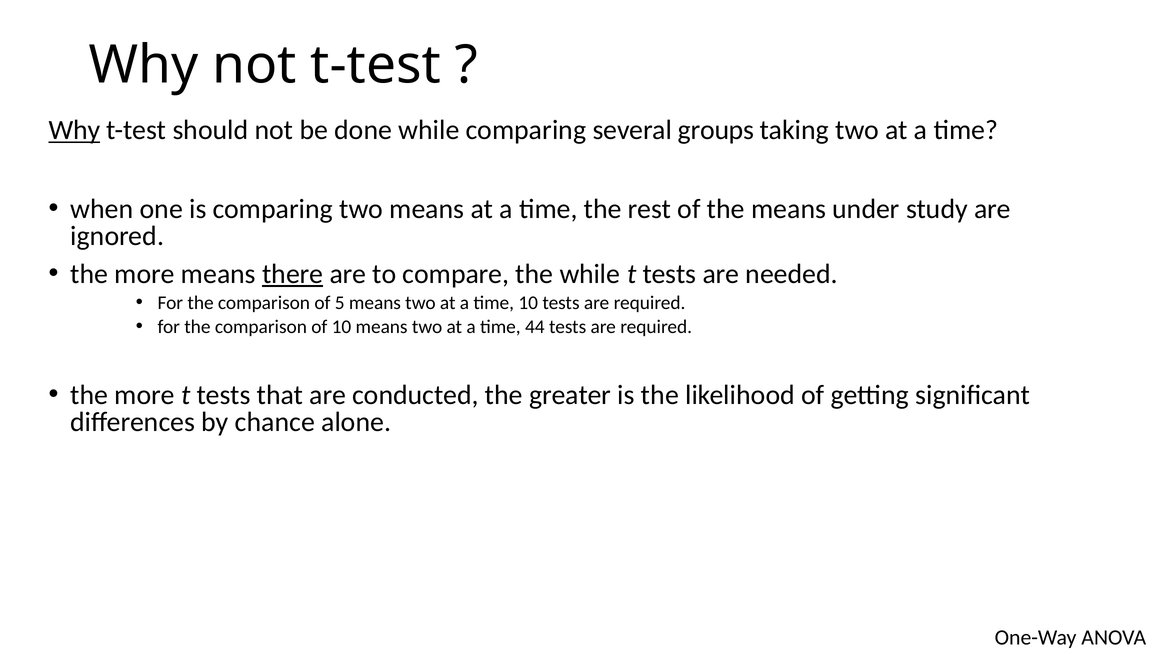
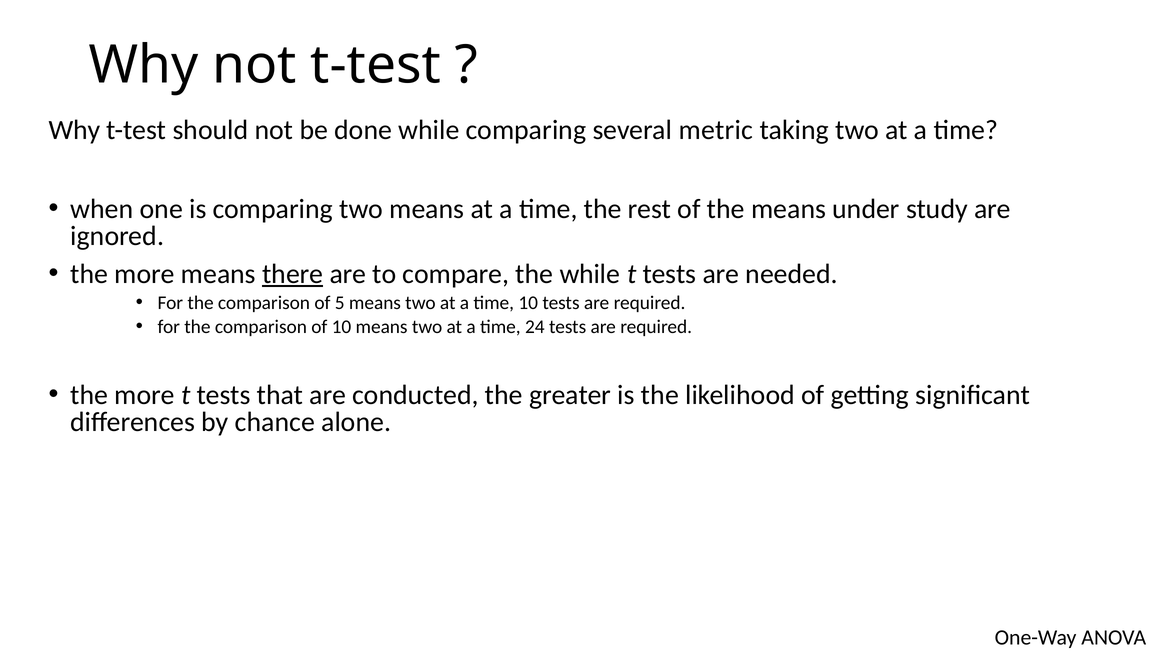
Why underline: present -> none (74, 130)
groups: groups -> metric (716, 130)
44: 44 -> 24 (535, 327)
